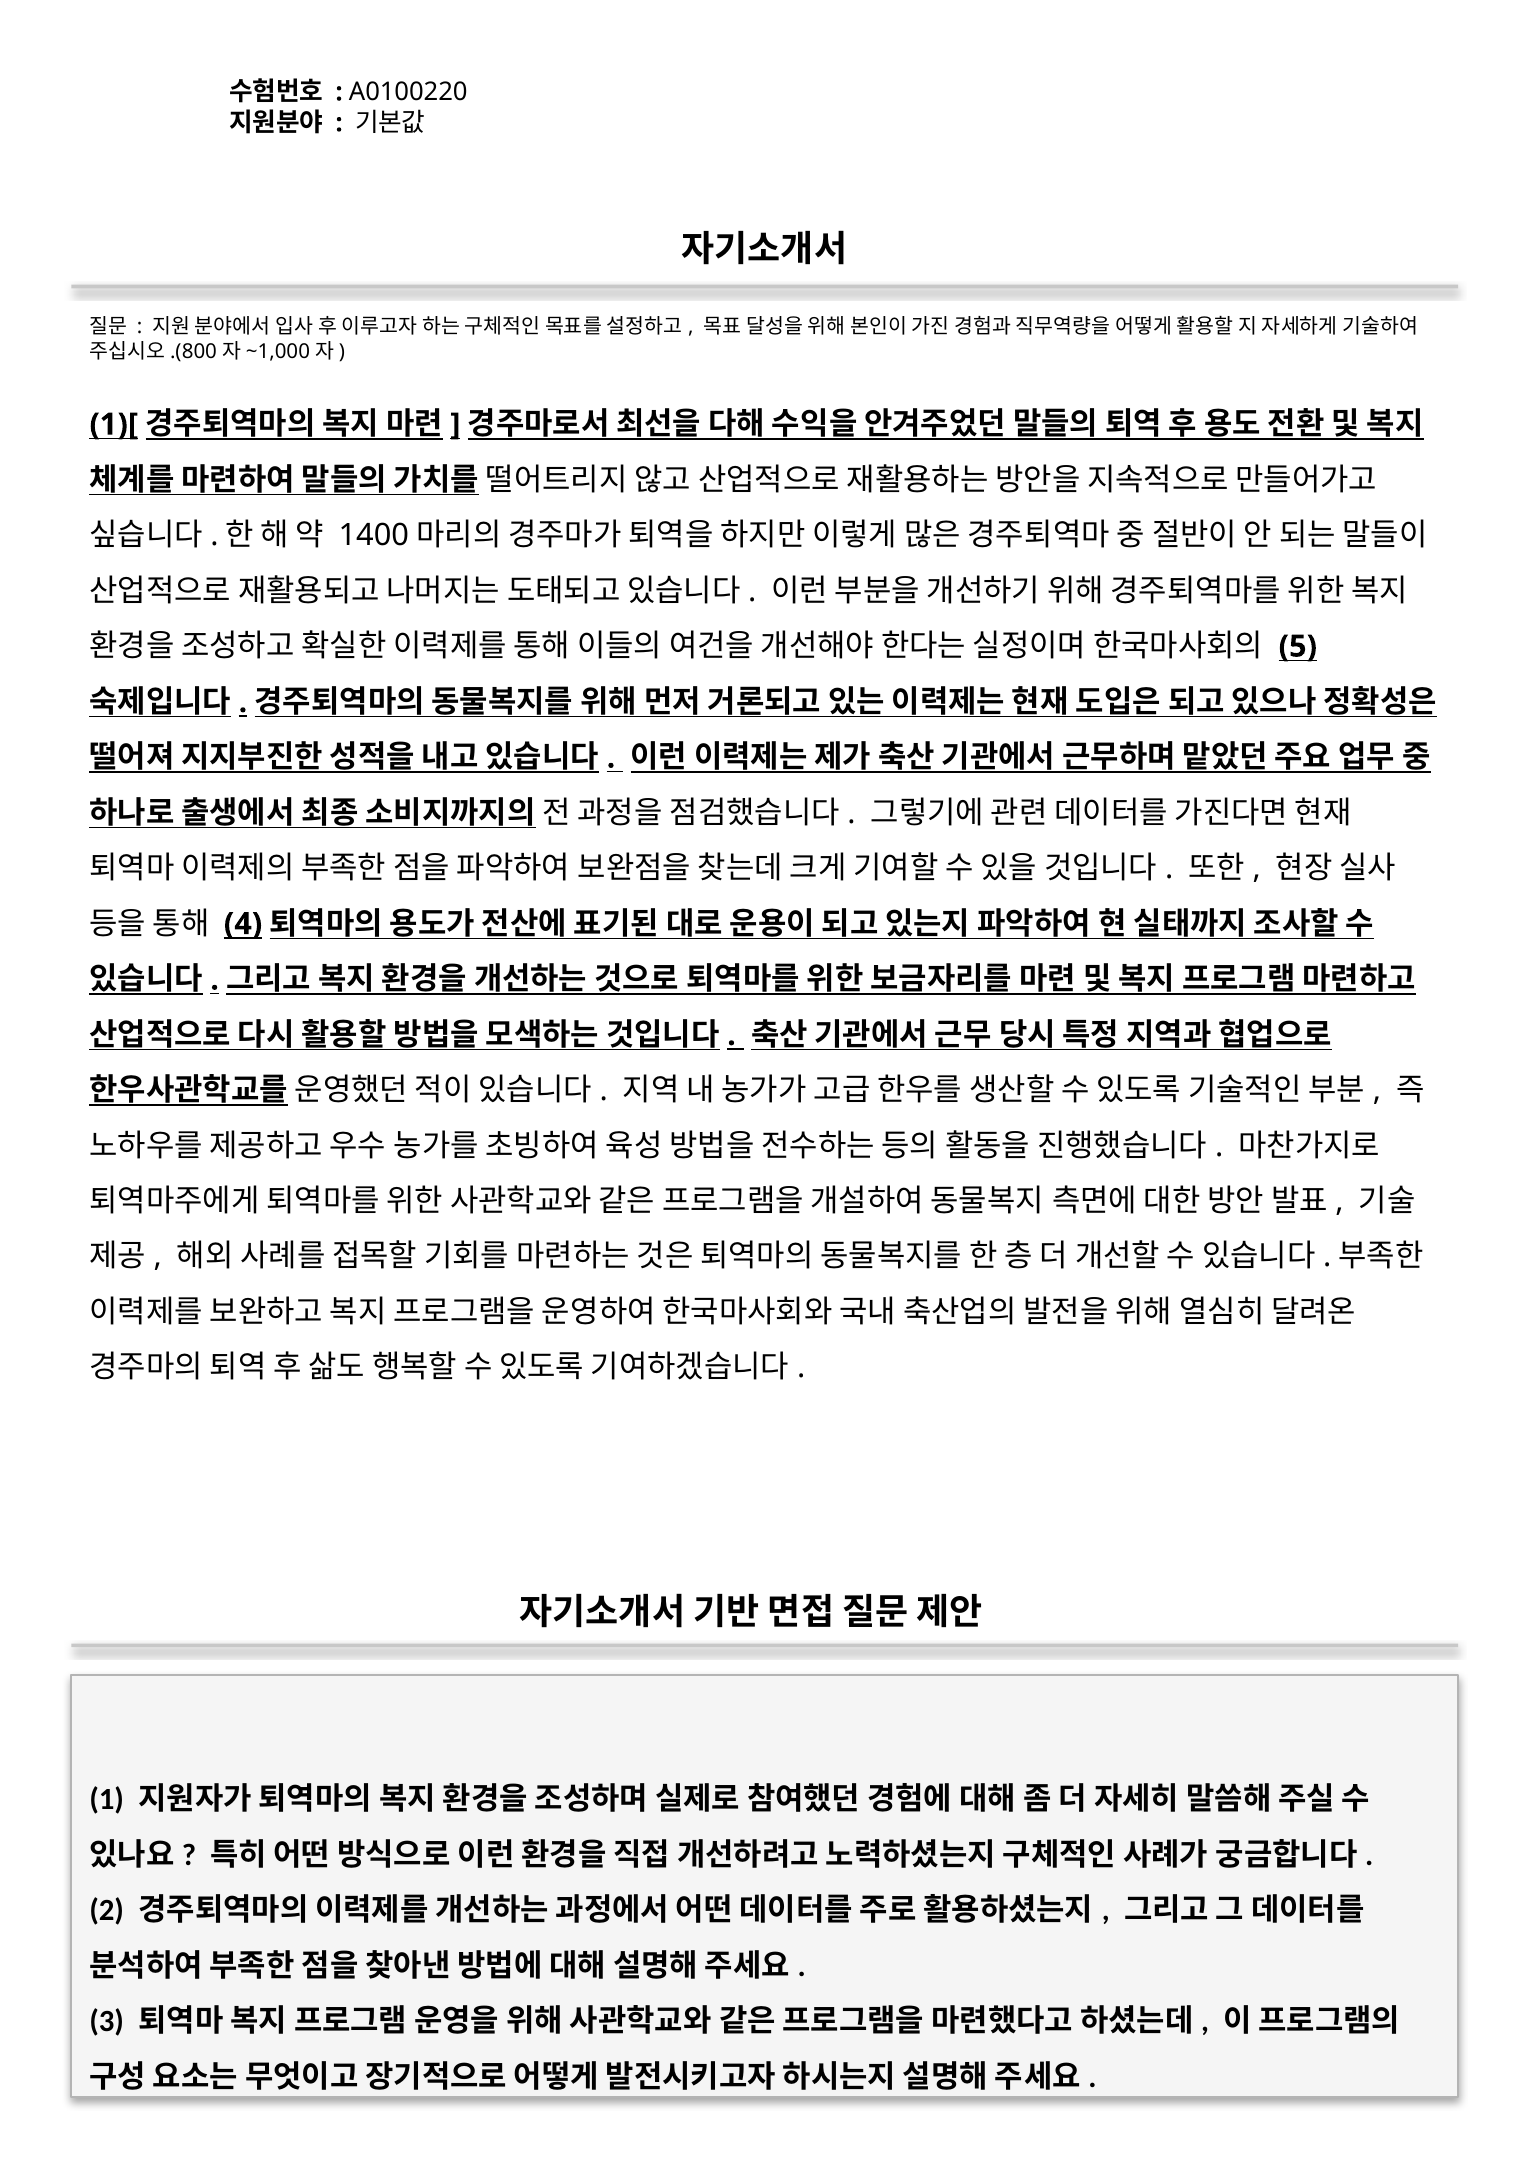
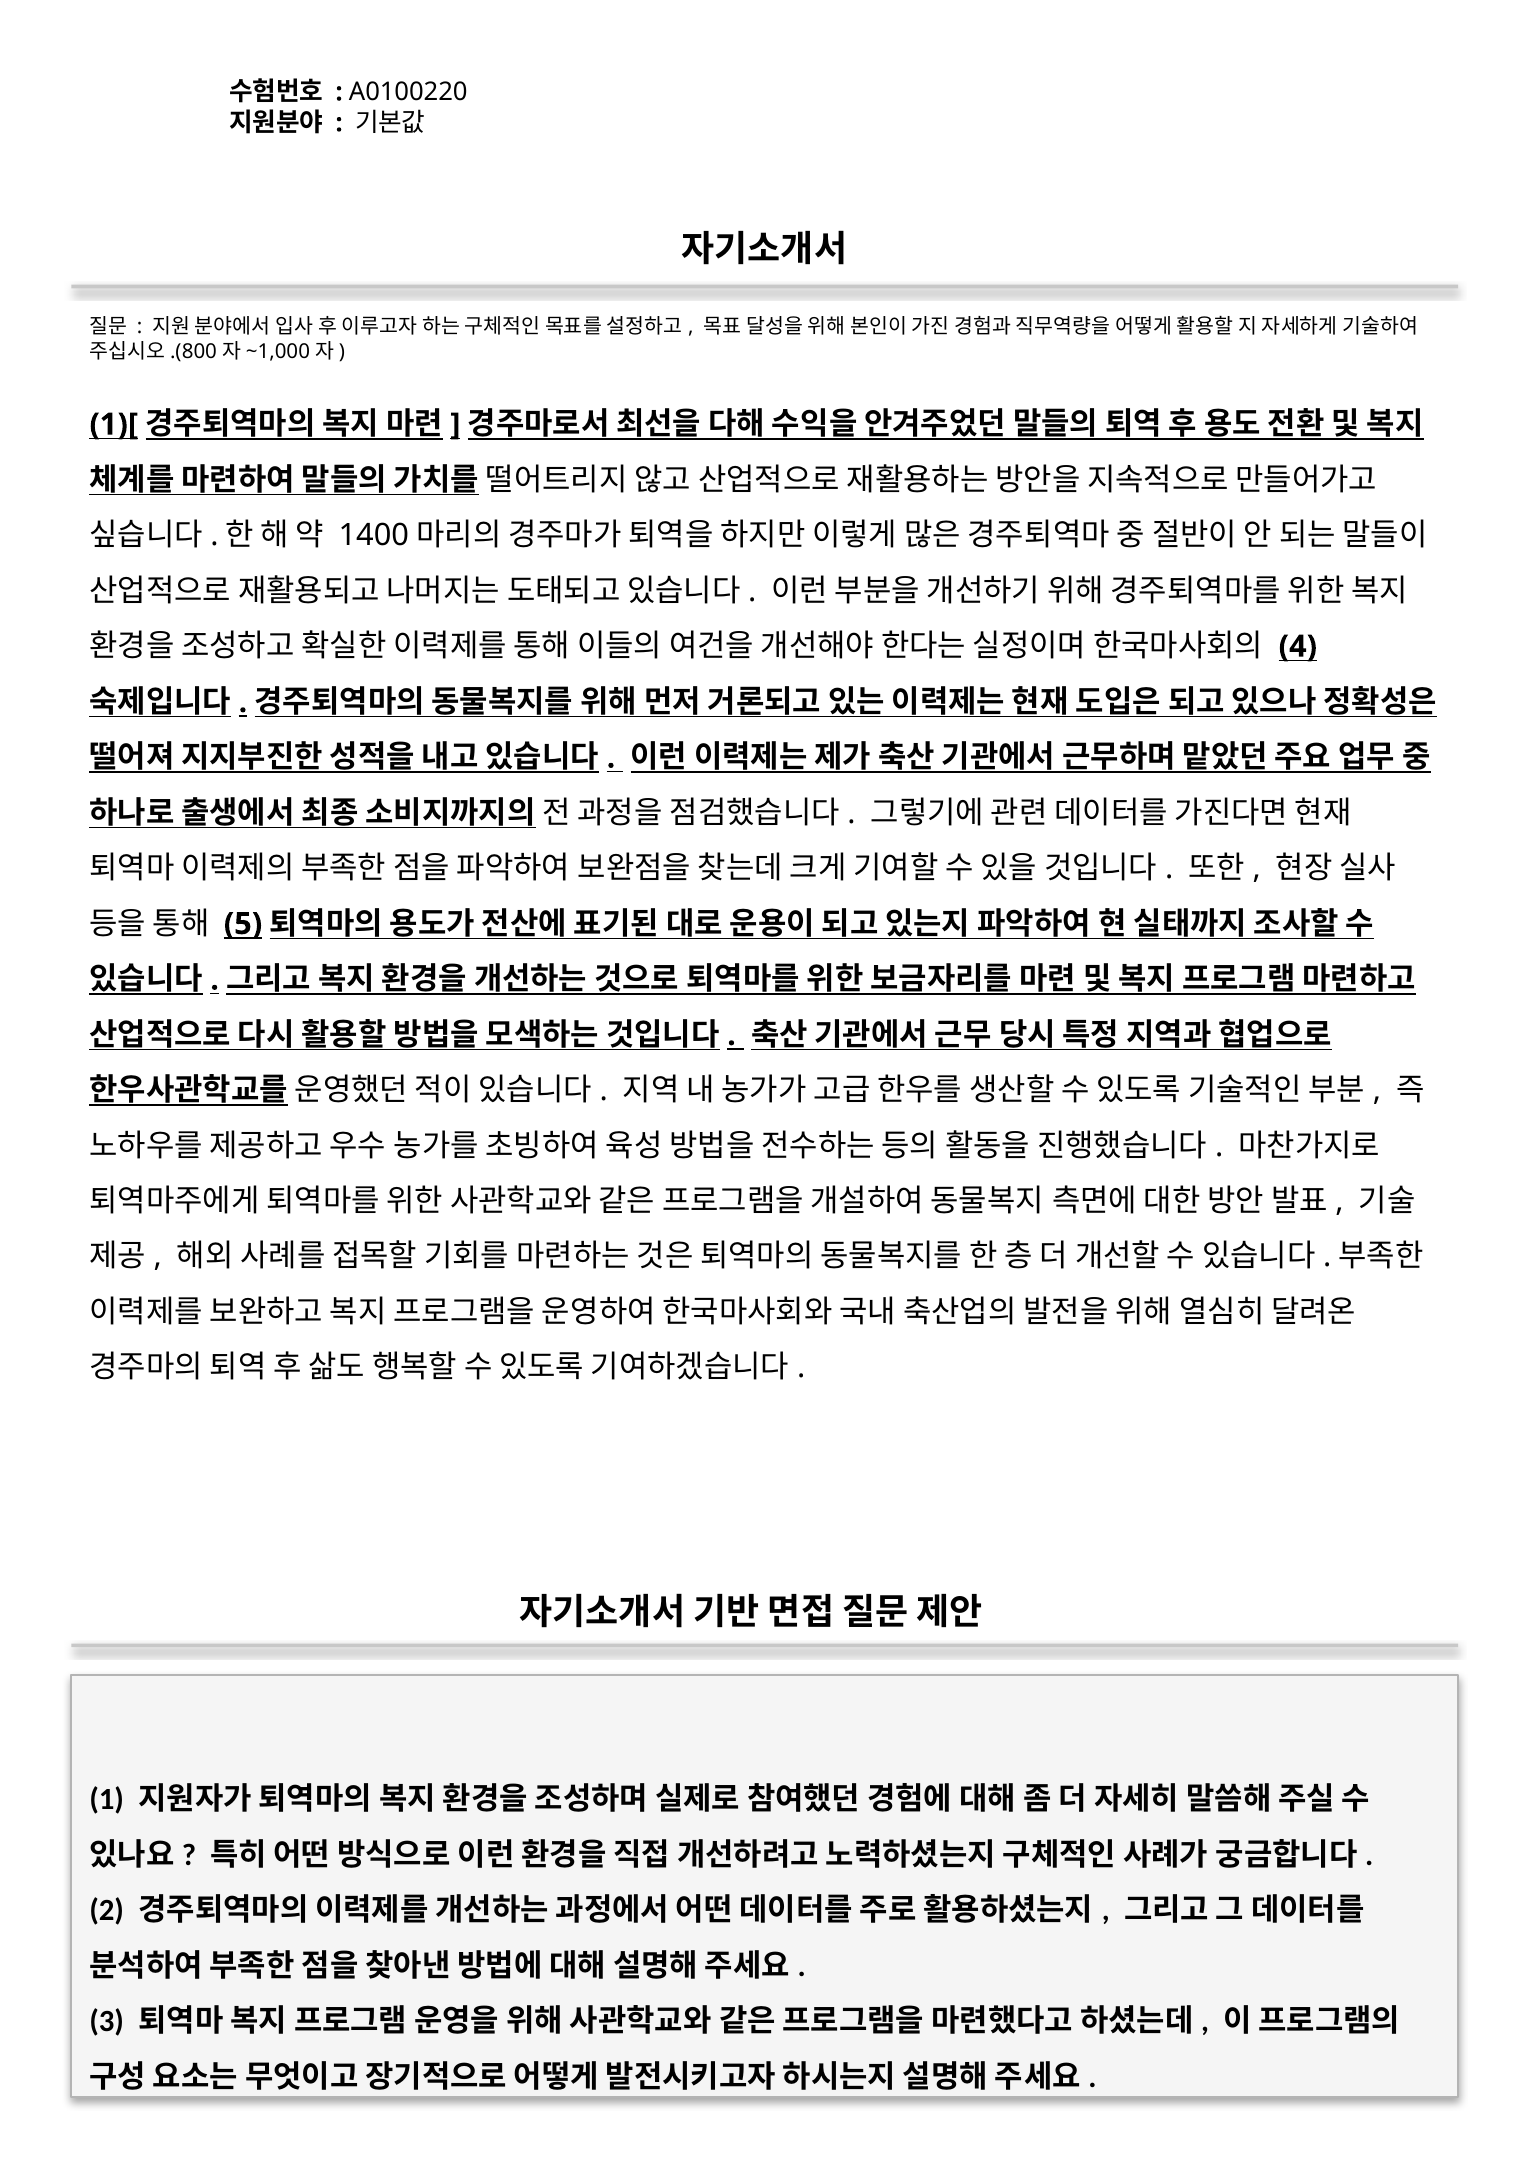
5: 5 -> 4 (1298, 646)
4: 4 -> 5 (243, 924)
